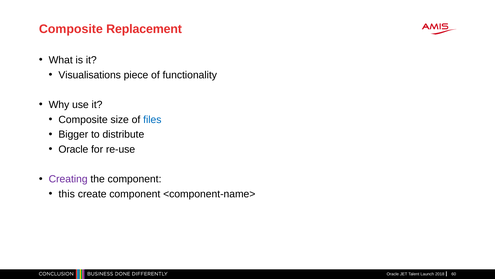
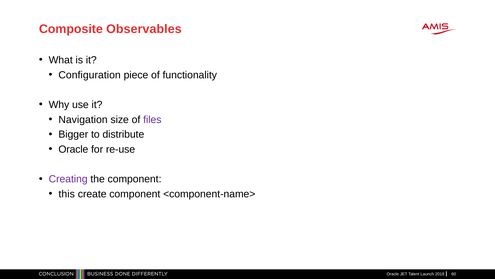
Replacement: Replacement -> Observables (144, 29)
Visualisations: Visualisations -> Configuration (90, 75)
Composite: Composite -> Navigation (83, 119)
files colour: blue -> purple (152, 119)
